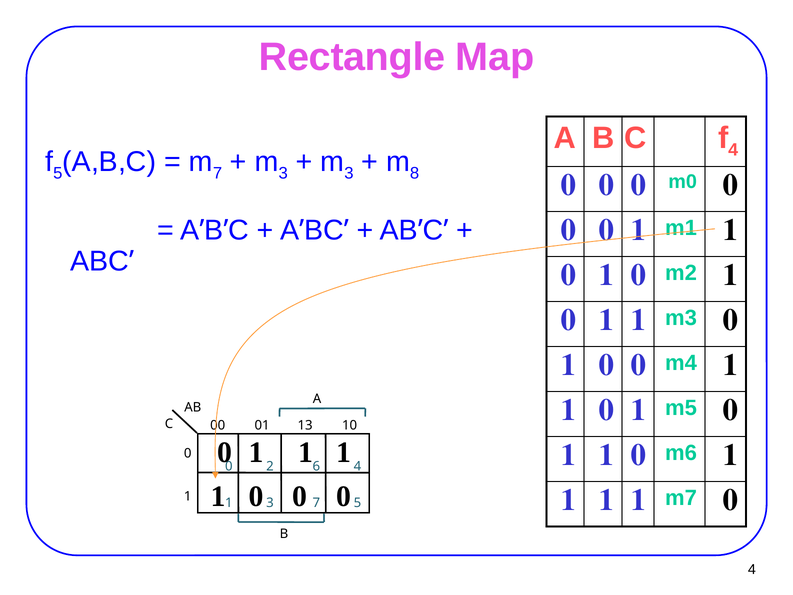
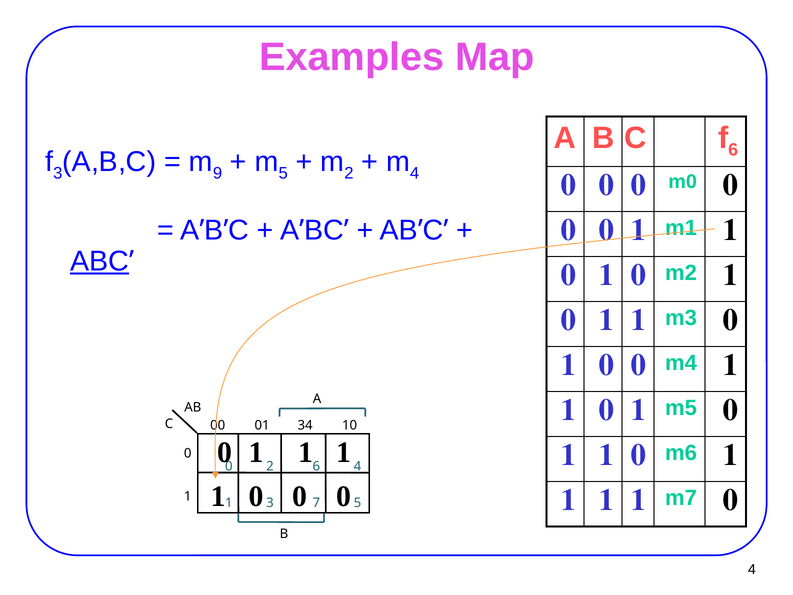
Rectangle: Rectangle -> Examples (352, 57)
4: 4 -> 6 (733, 150)
5: 5 -> 3 (58, 173)
7: 7 -> 9 (218, 173)
3: 3 -> 5 (283, 173)
3: 3 -> 2 (349, 173)
8: 8 -> 4 (415, 173)
ABC underline: none -> present (99, 261)
13: 13 -> 34 (305, 425)
